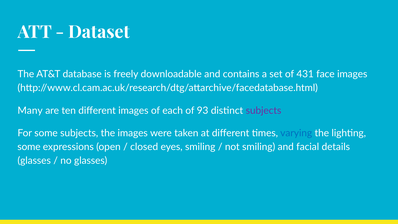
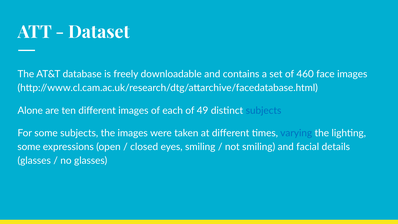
431: 431 -> 460 (305, 74)
Many: Many -> Alone (30, 110)
93: 93 -> 49 (203, 110)
subjects colour: purple -> blue (264, 110)
